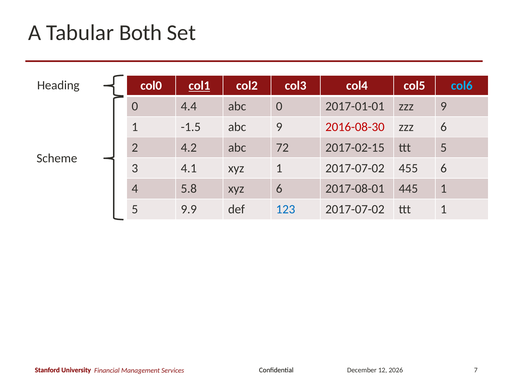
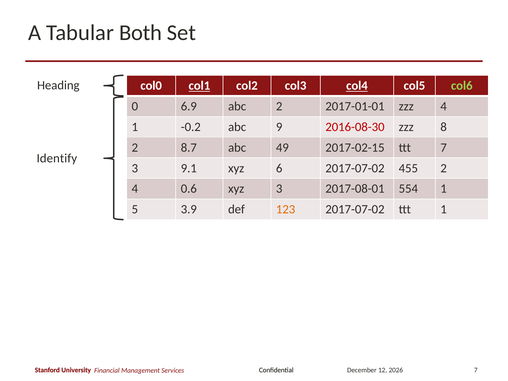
col4 underline: none -> present (357, 86)
col6 colour: light blue -> light green (462, 86)
4.4: 4.4 -> 6.9 (189, 106)
abc 0: 0 -> 2 (279, 106)
zzz 9: 9 -> 4 (444, 106)
-1.5: -1.5 -> -0.2 (191, 127)
zzz 6: 6 -> 8 (444, 127)
4.2: 4.2 -> 8.7 (189, 148)
72: 72 -> 49 (282, 148)
ttt 5: 5 -> 7 (444, 148)
Scheme: Scheme -> Identify (57, 158)
4.1: 4.1 -> 9.1 (189, 168)
xyz 1: 1 -> 6 (279, 168)
455 6: 6 -> 2 (444, 168)
5.8: 5.8 -> 0.6 (189, 189)
xyz 6: 6 -> 3 (279, 189)
445: 445 -> 554 (408, 189)
9.9: 9.9 -> 3.9 (189, 209)
123 colour: blue -> orange (286, 209)
